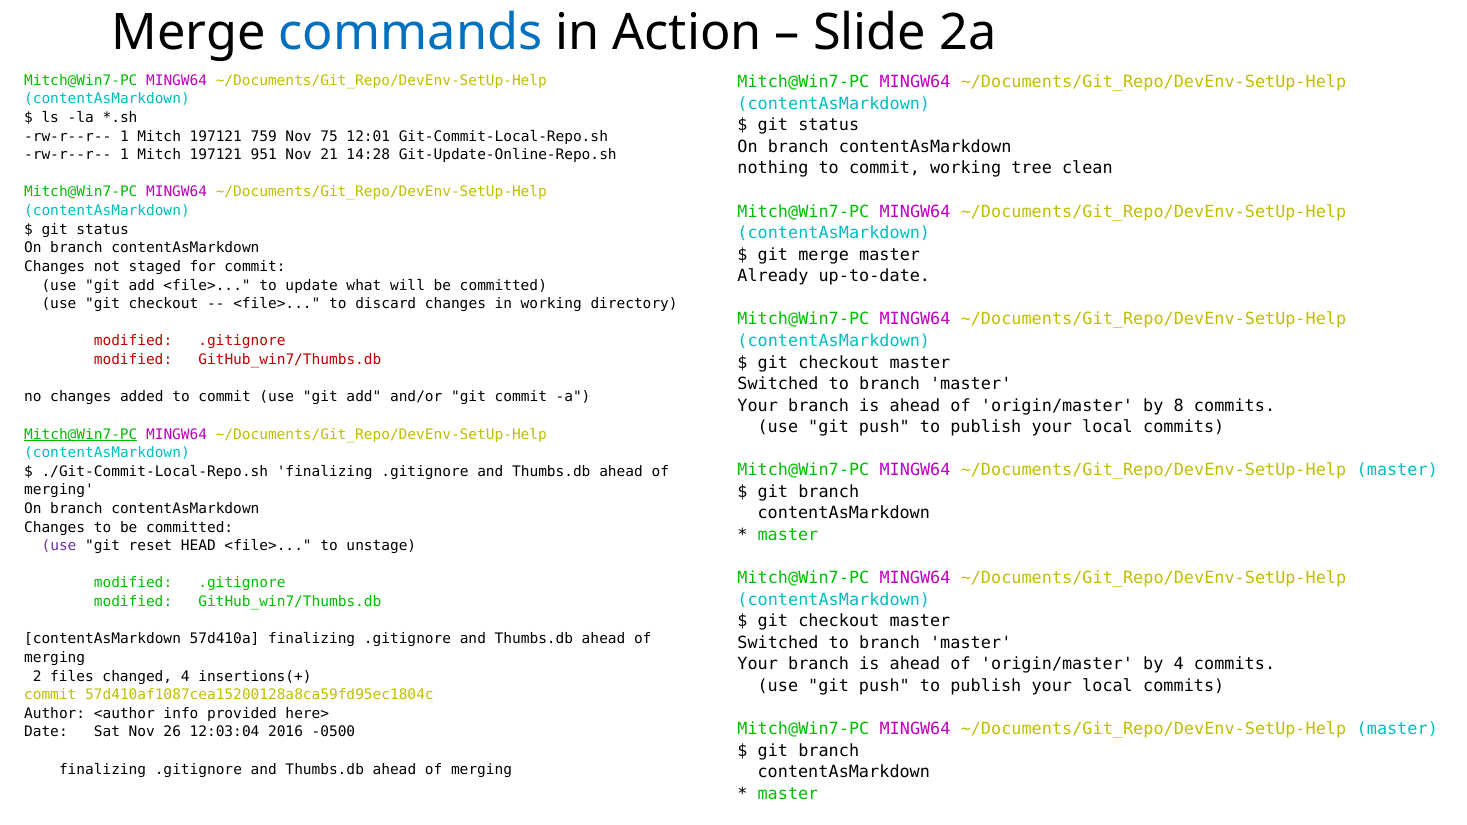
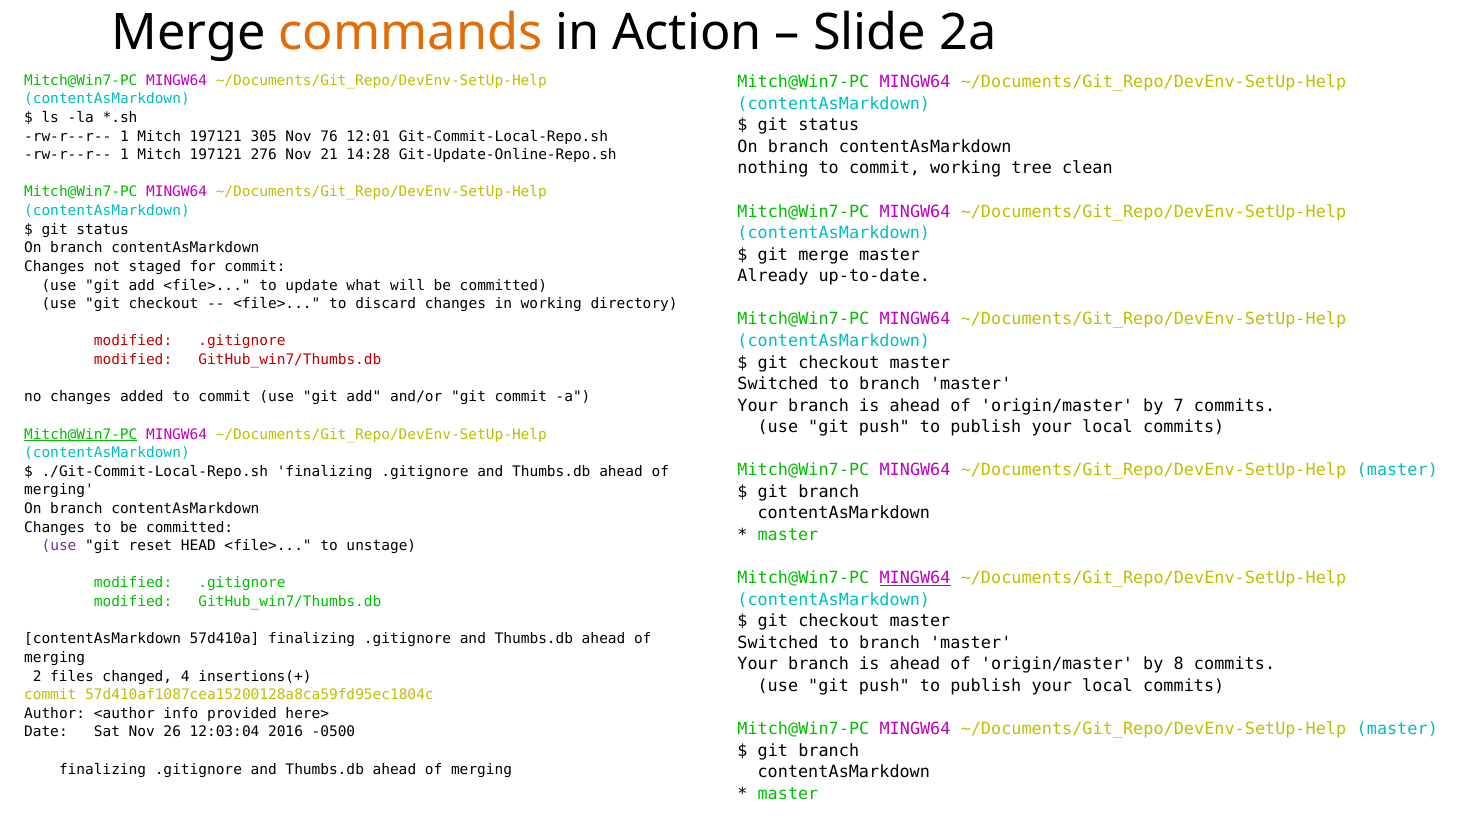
commands colour: blue -> orange (411, 32)
759: 759 -> 305 (264, 136)
75: 75 -> 76 (329, 136)
951: 951 -> 276 (264, 155)
8: 8 -> 7 (1179, 406)
MINGW64 underline: none -> present (915, 578)
by 4: 4 -> 8 (1179, 665)
